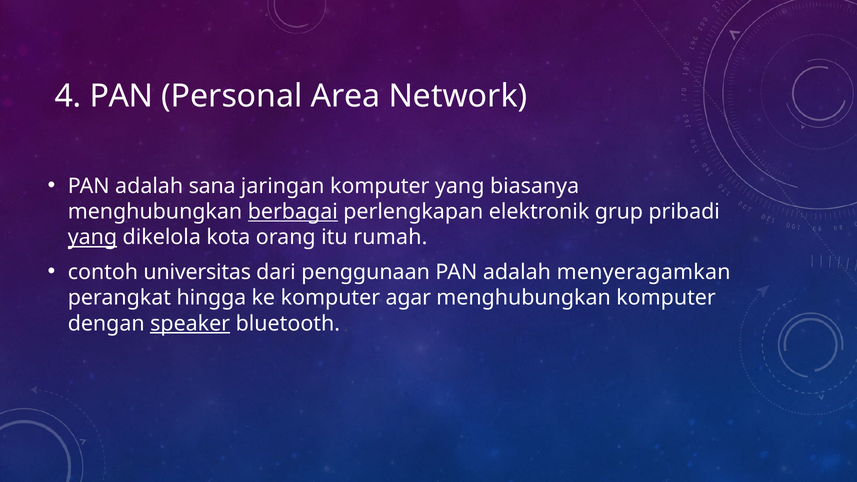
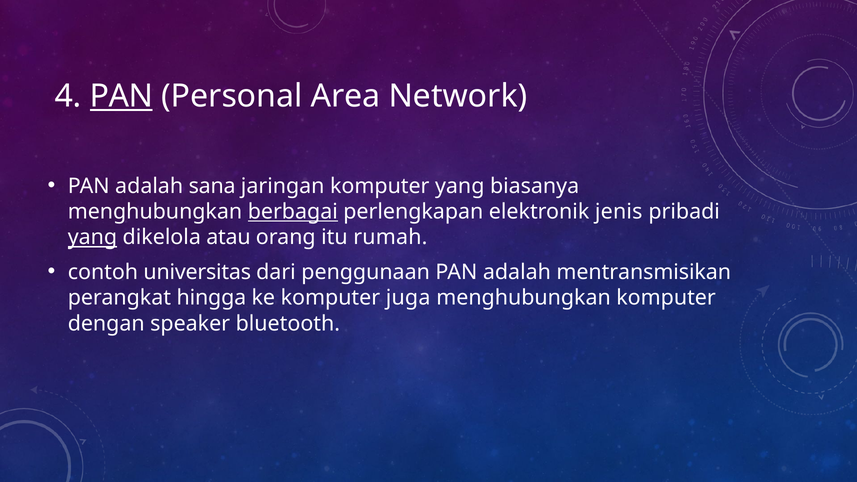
PAN underline: none -> present (122, 96)
grup: grup -> jenis (619, 212)
kota: kota -> atau (228, 237)
menyeragamkan: menyeragamkan -> mentransmisikan (644, 272)
agar: agar -> juga (408, 298)
speaker underline: present -> none (190, 324)
